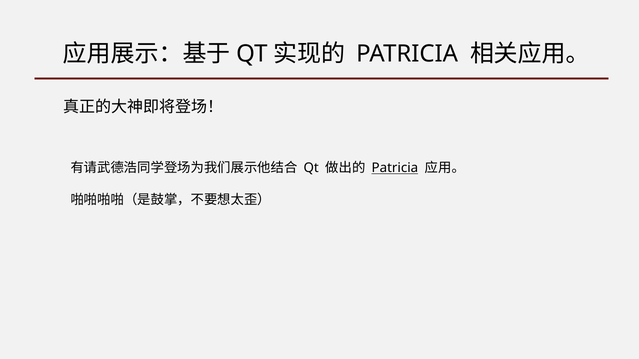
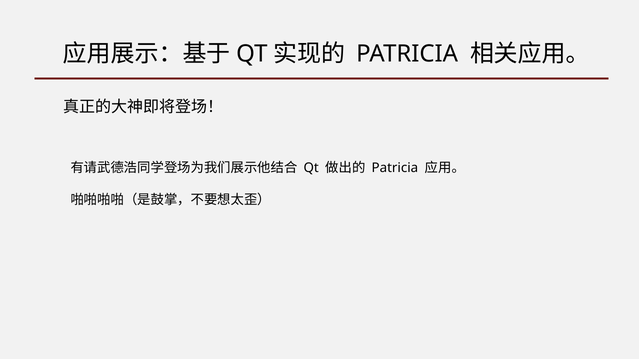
Patricia underline: present -> none (395, 168)
